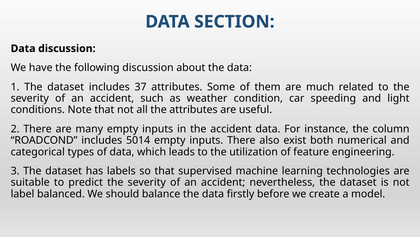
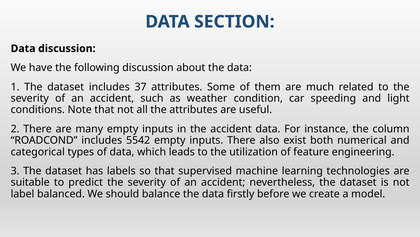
5014: 5014 -> 5542 (138, 140)
